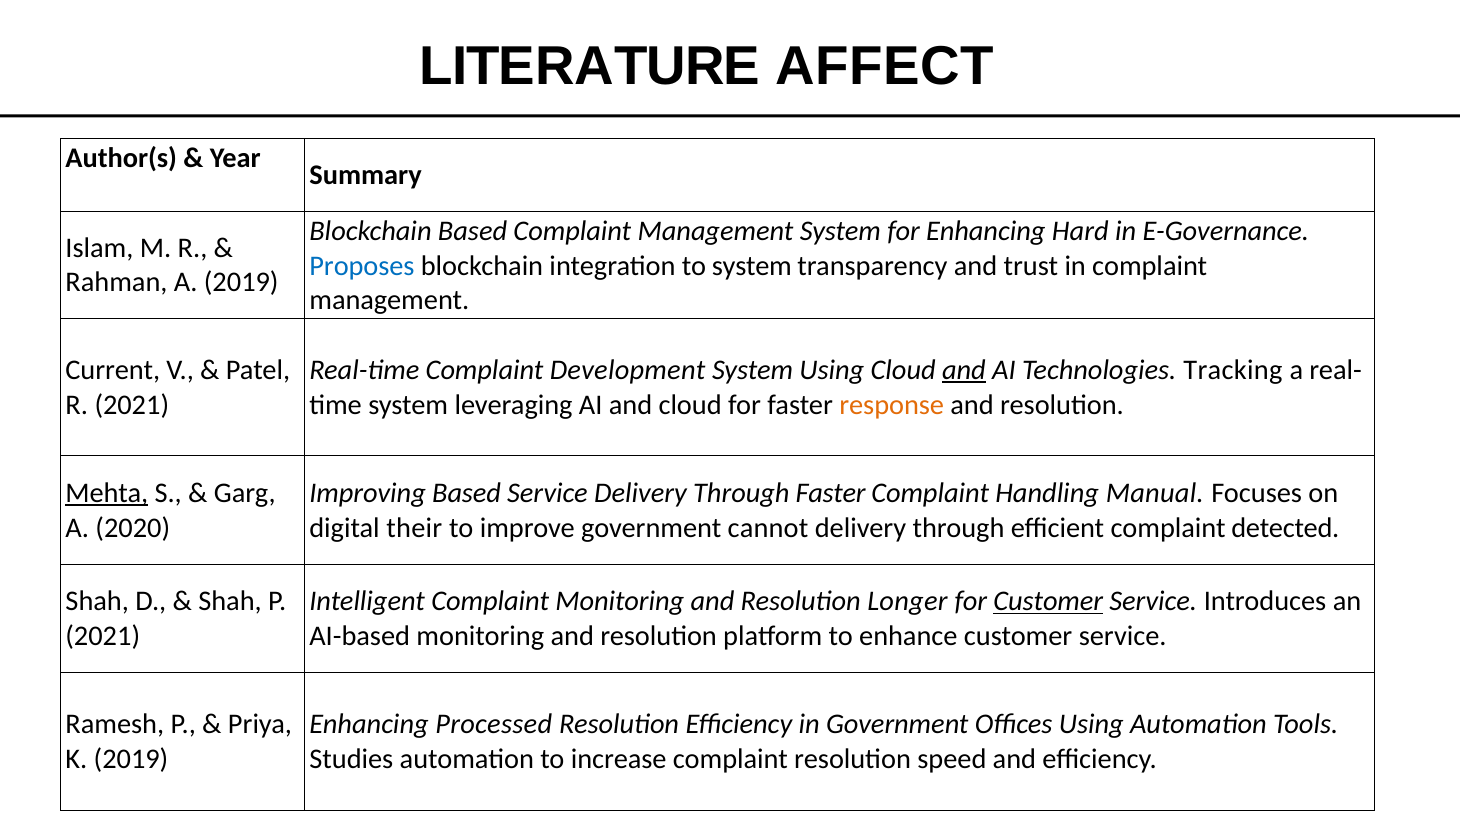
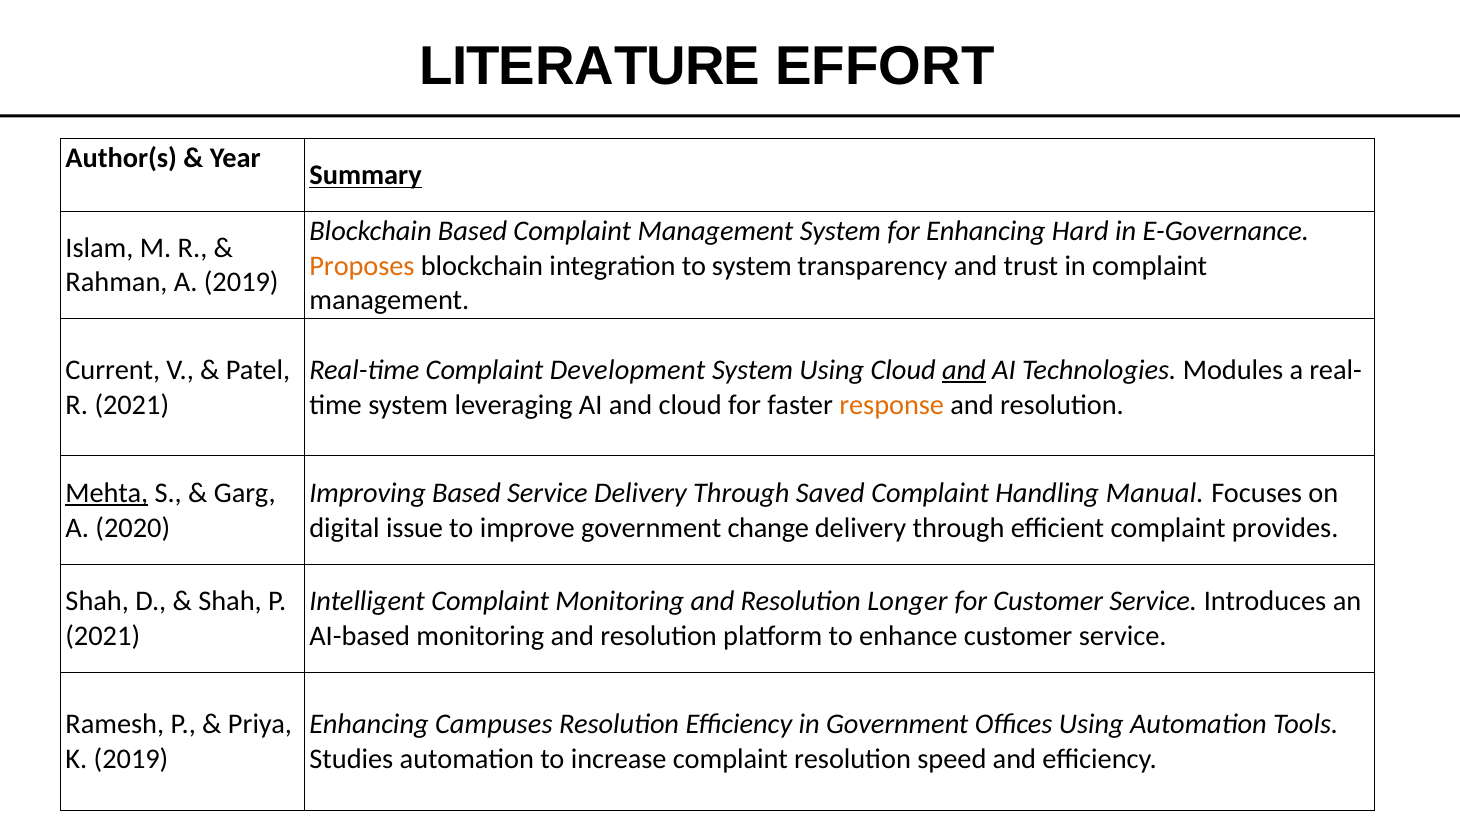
AFFECT: AFFECT -> EFFORT (885, 66)
Summary underline: none -> present (366, 175)
Proposes colour: blue -> orange (362, 266)
Tracking: Tracking -> Modules (1233, 370)
Through Faster: Faster -> Saved (830, 493)
their: their -> issue (415, 528)
cannot: cannot -> change (768, 528)
detected: detected -> provides (1285, 528)
Customer underline: present -> none (1048, 601)
Processed: Processed -> Campuses (494, 724)
